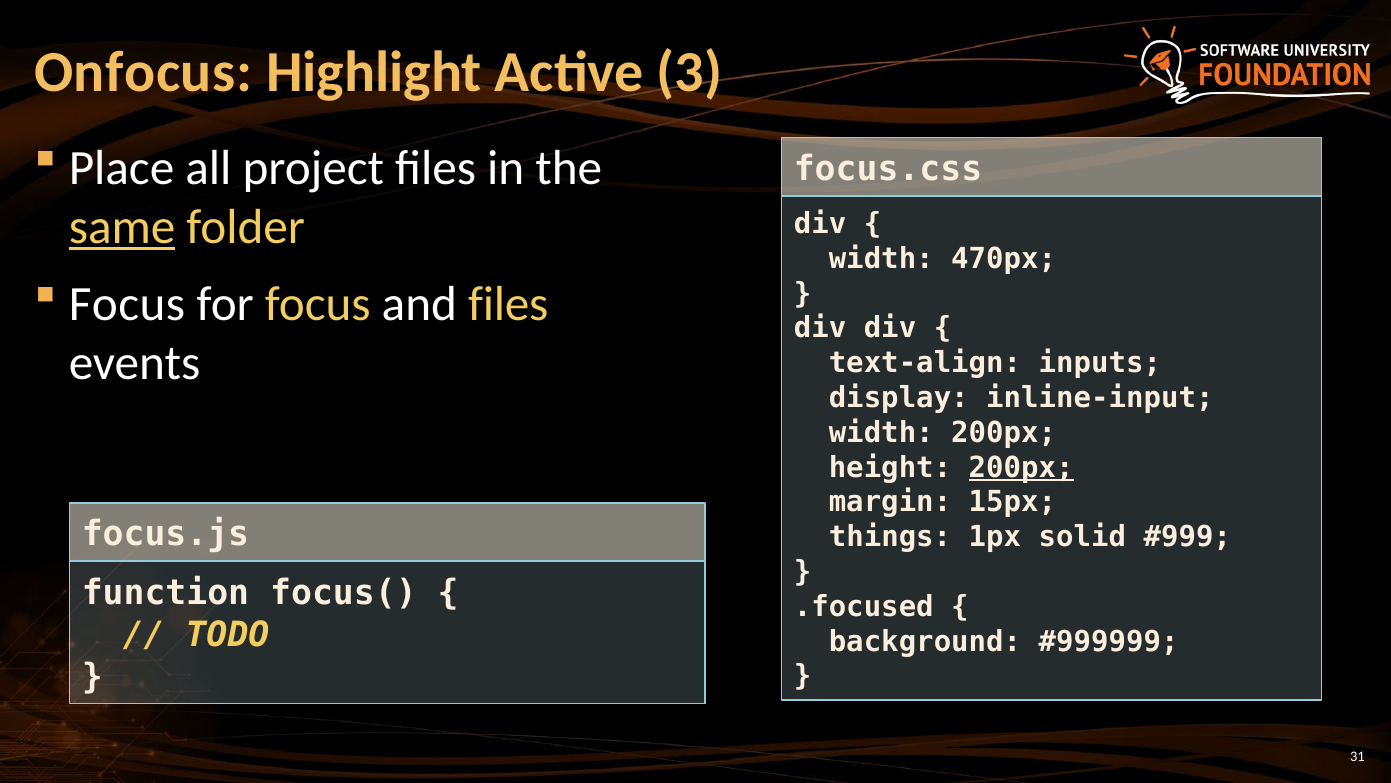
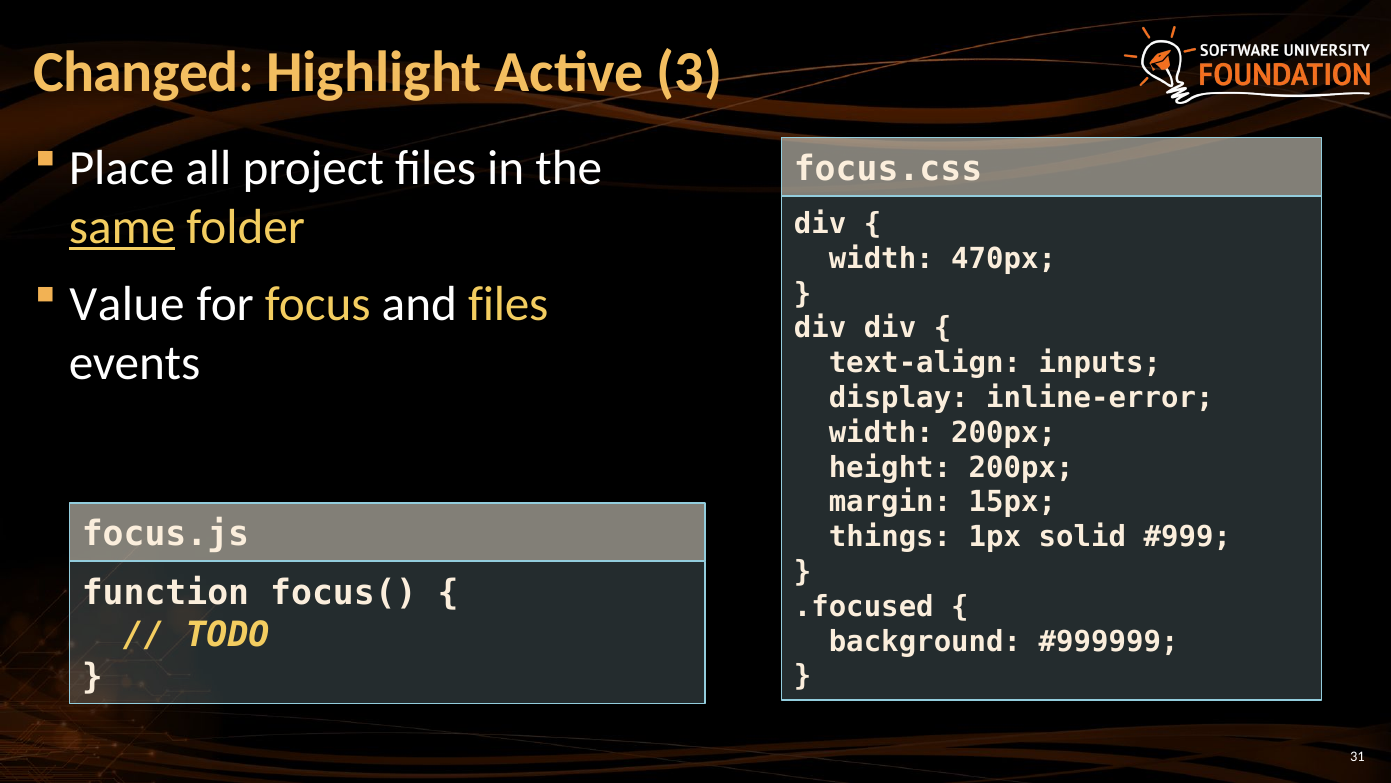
Onfocus: Onfocus -> Changed (144, 72)
Focus: Focus -> Value (127, 304)
inline-input: inline-input -> inline-error (1100, 398)
200px underline: present -> none (1021, 467)
